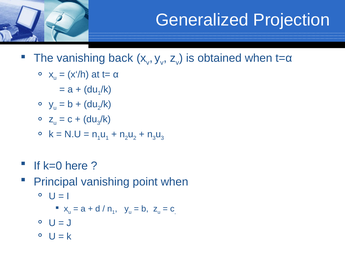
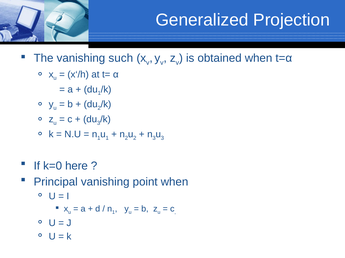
back: back -> such (121, 58)
